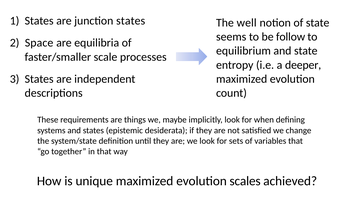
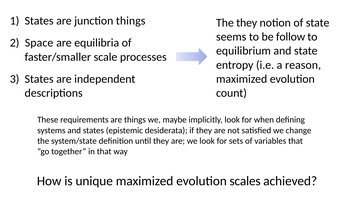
junction states: states -> things (131, 21)
The well: well -> they (247, 23)
deeper: deeper -> reason (303, 65)
